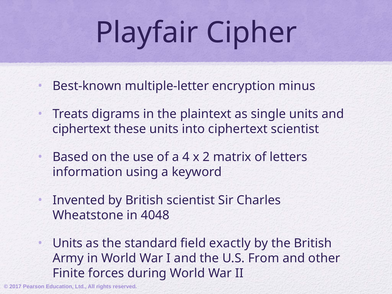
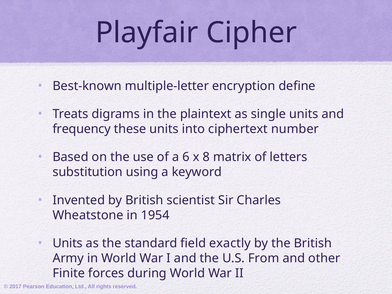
minus: minus -> define (297, 86)
ciphertext: ciphertext -> frequency (82, 129)
ciphertext scientist: scientist -> number (295, 129)
4: 4 -> 6 (186, 157)
2: 2 -> 8 (206, 157)
information: information -> substitution (88, 172)
4048: 4048 -> 1954 (155, 215)
